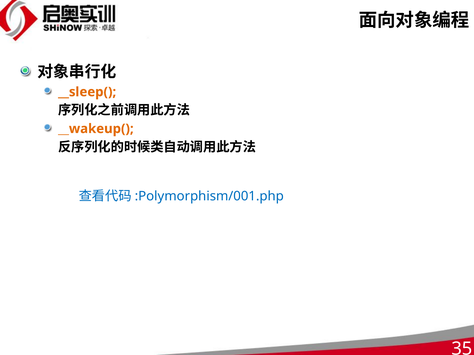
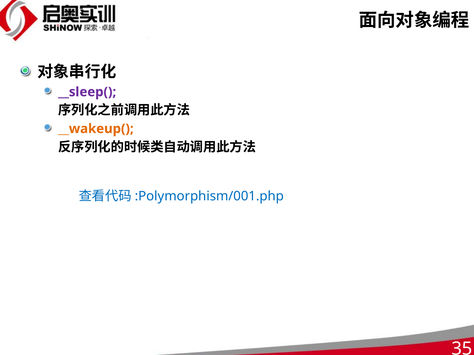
__sleep( colour: orange -> purple (87, 92)
